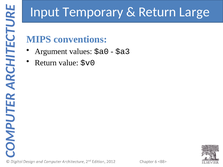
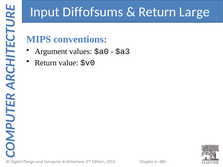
Temporary: Temporary -> Diffofsums (93, 12)
